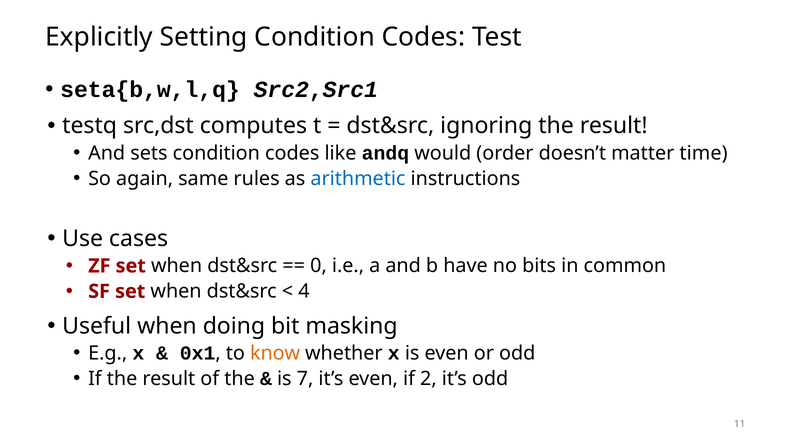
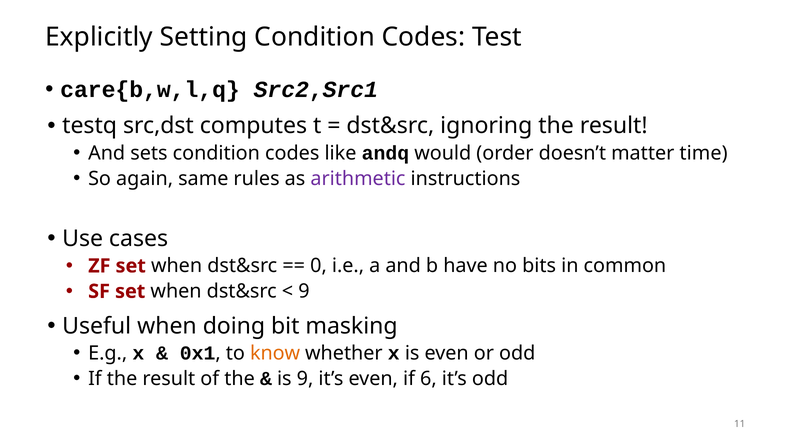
seta{b,w,l,q: seta{b,w,l,q -> care{b,w,l,q (150, 89)
arithmetic colour: blue -> purple (358, 179)
4: 4 -> 9 (304, 291)
is 7: 7 -> 9 (305, 379)
2: 2 -> 6 (428, 379)
